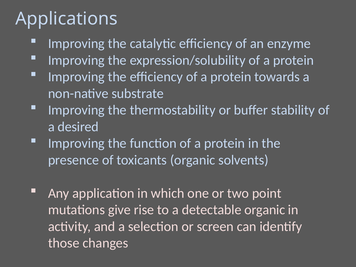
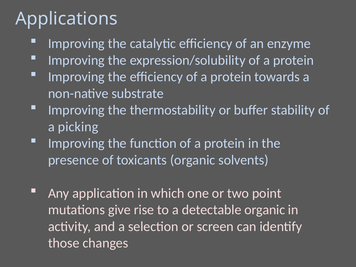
desired: desired -> picking (78, 127)
